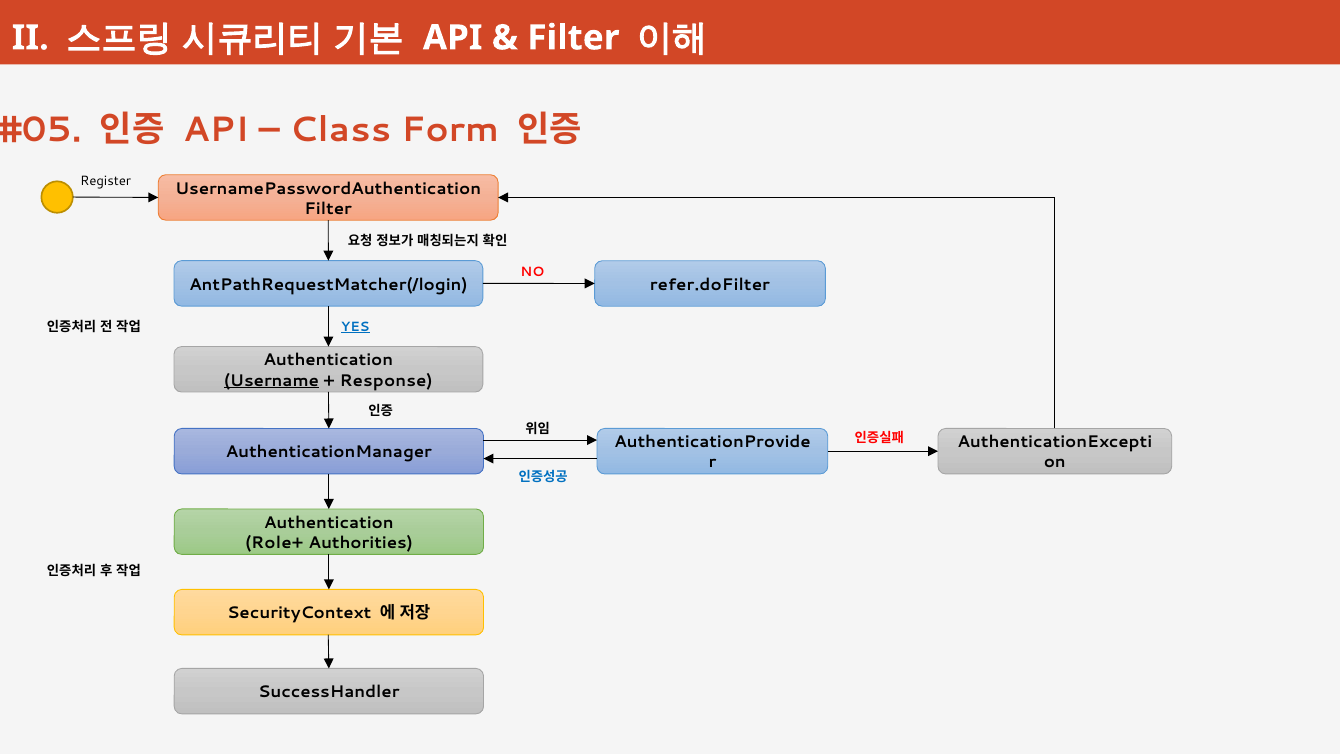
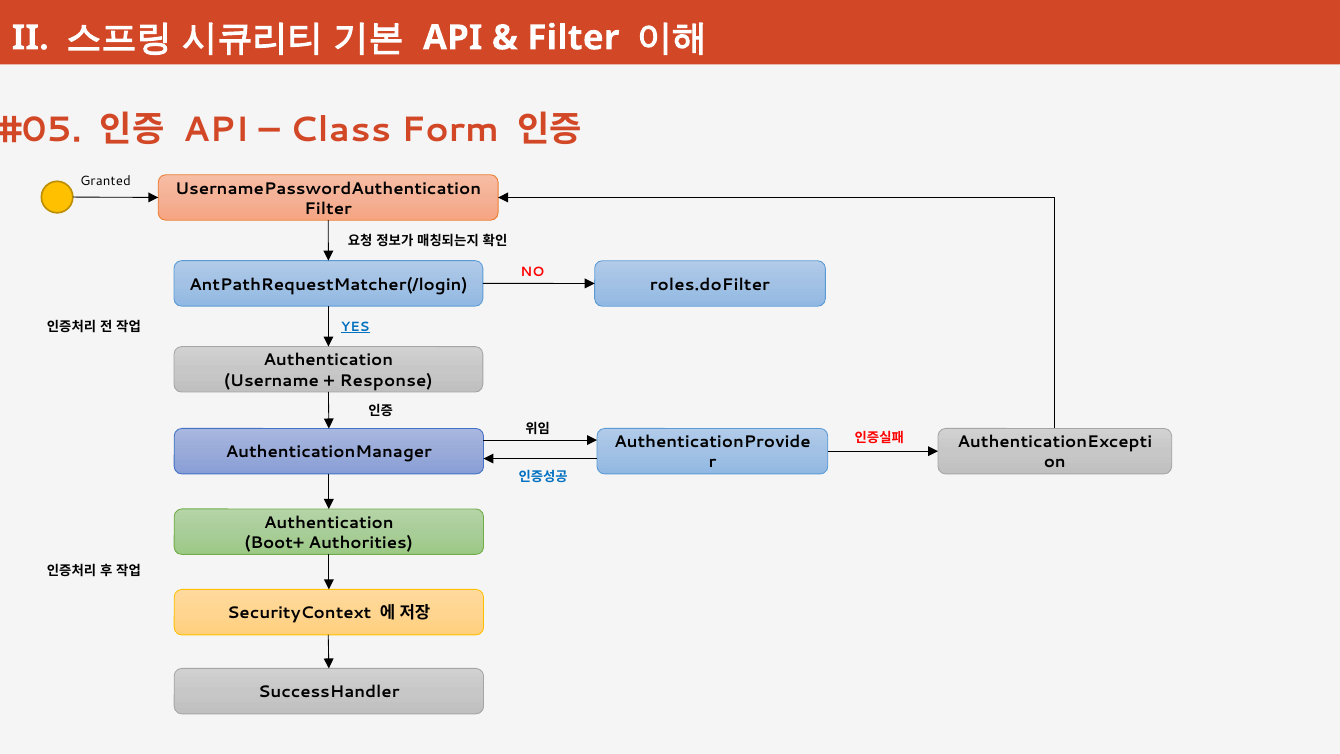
Register: Register -> Granted (105, 181)
refer.doFilter: refer.doFilter -> roles.doFilter (710, 285)
Username underline: present -> none (271, 380)
Role+: Role+ -> Boot+ (274, 543)
